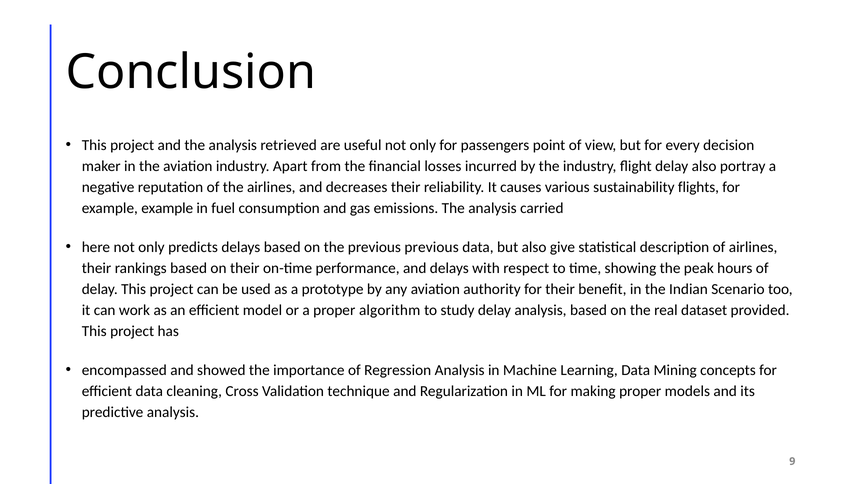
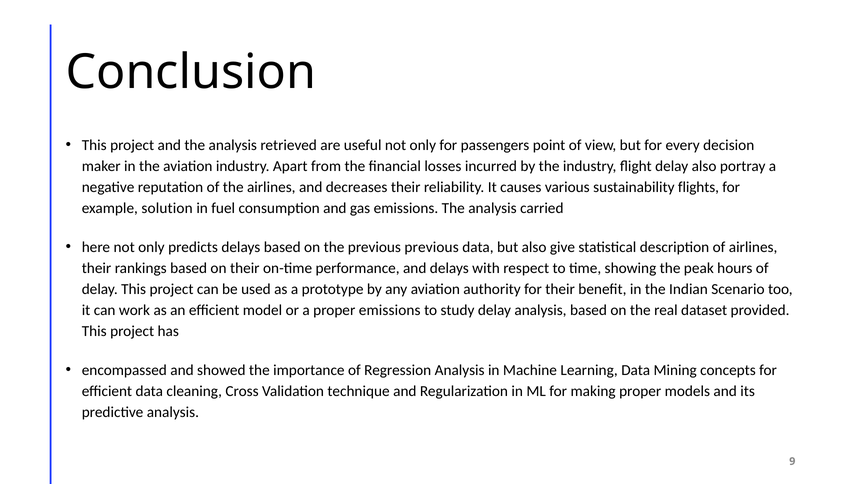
example example: example -> solution (167, 208)
proper algorithm: algorithm -> emissions (390, 310)
